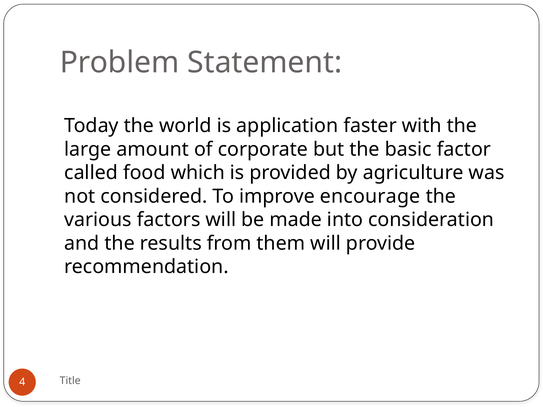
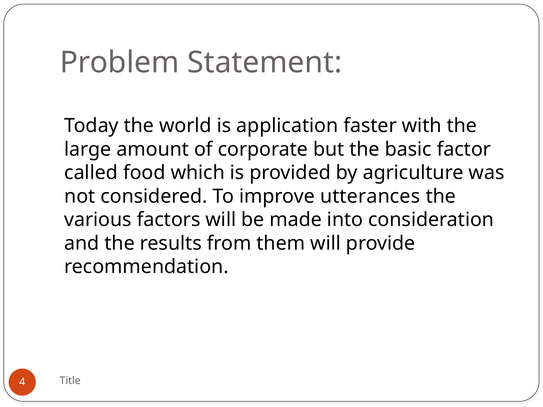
encourage: encourage -> utterances (370, 196)
